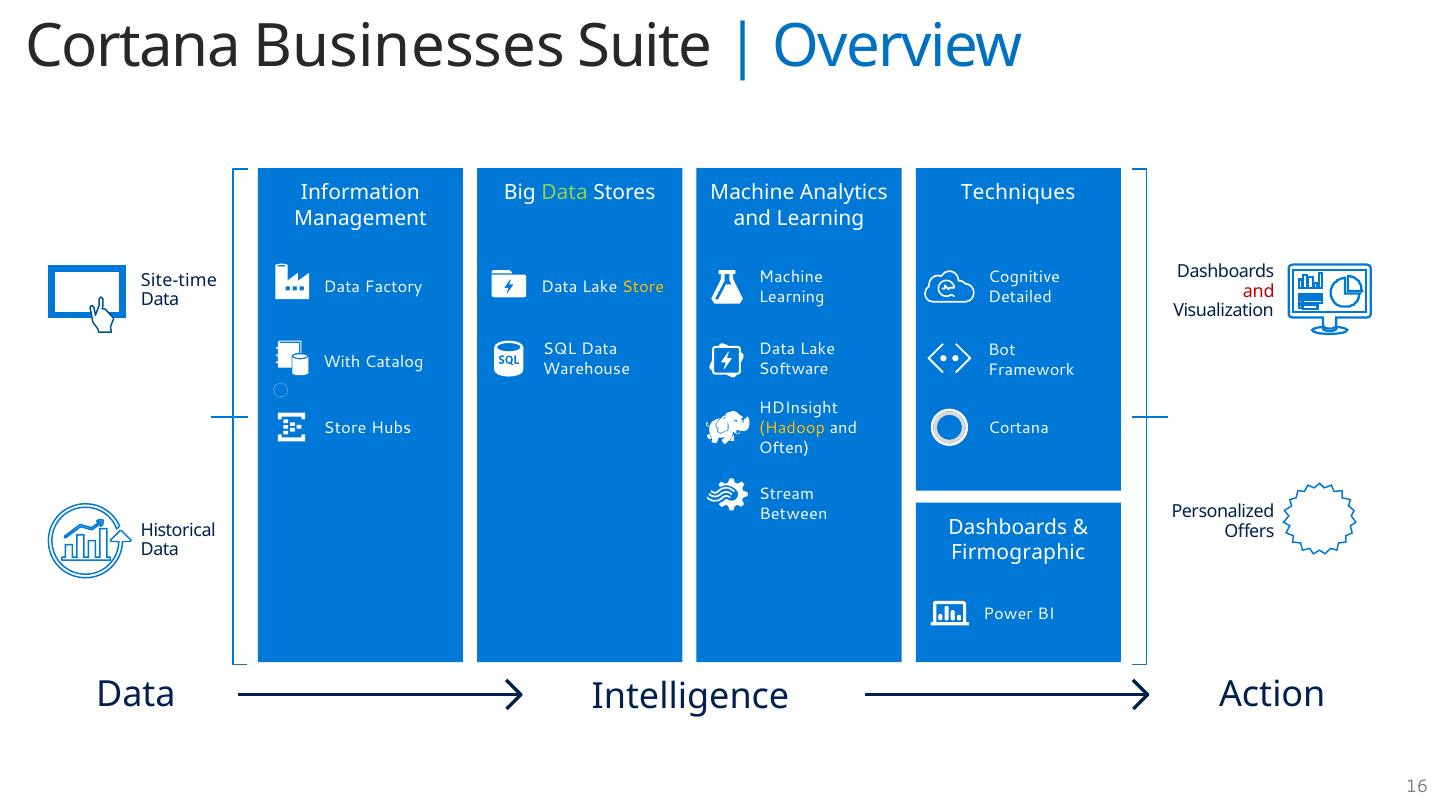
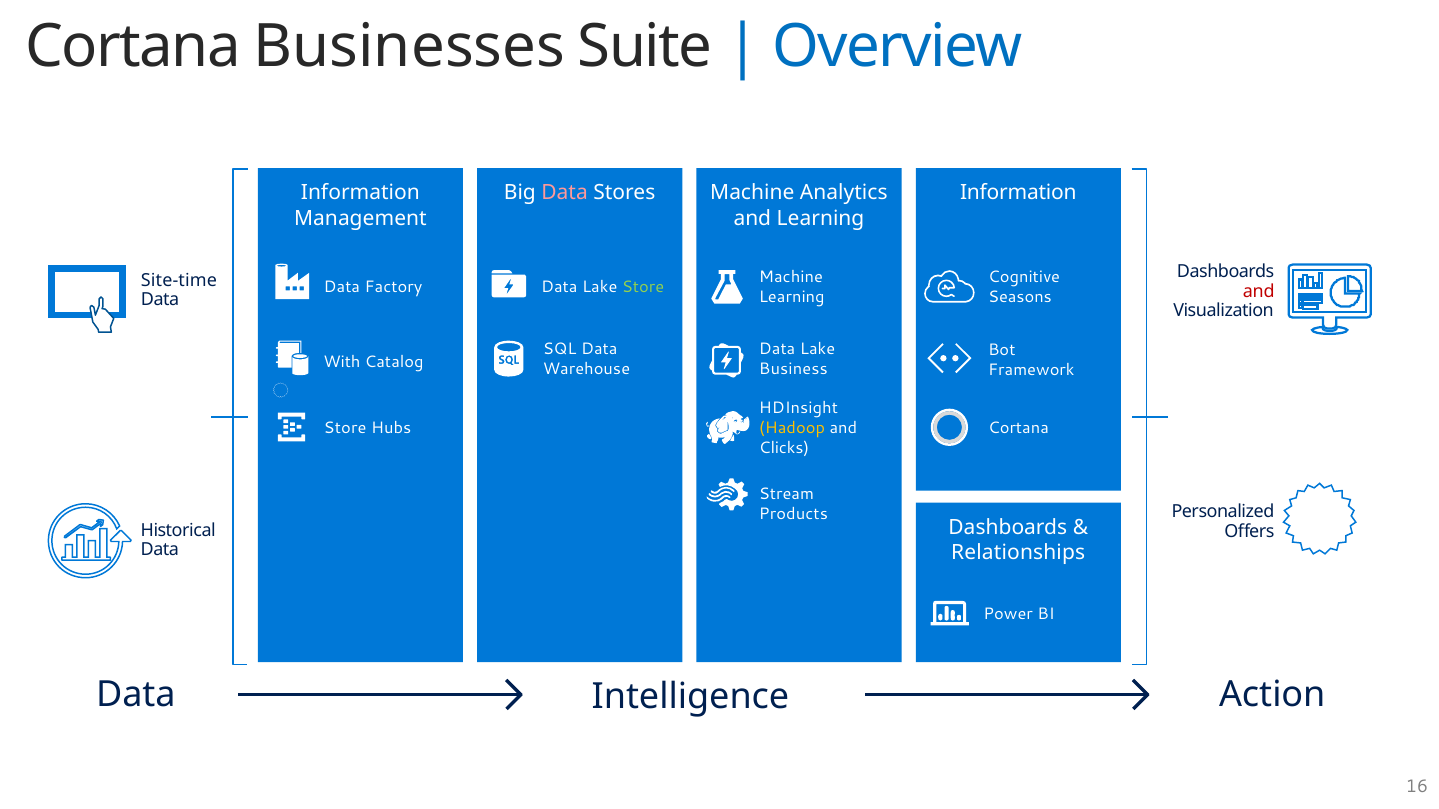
Data colour: light green -> pink (565, 193)
Techniques: Techniques -> Information (1018, 193)
Store colour: yellow -> light green (643, 287)
Detailed: Detailed -> Seasons (1020, 297)
Software: Software -> Business (793, 369)
Often: Often -> Clicks (784, 448)
Between: Between -> Products (793, 514)
Firmographic: Firmographic -> Relationships (1018, 553)
